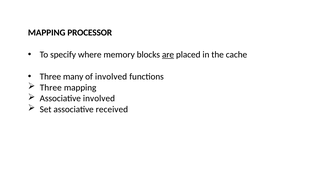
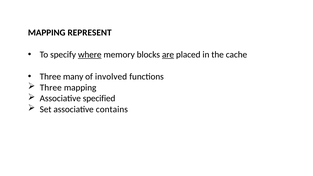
PROCESSOR: PROCESSOR -> REPRESENT (90, 33)
where underline: none -> present (90, 55)
Associative involved: involved -> specified (99, 99)
received: received -> contains (112, 109)
